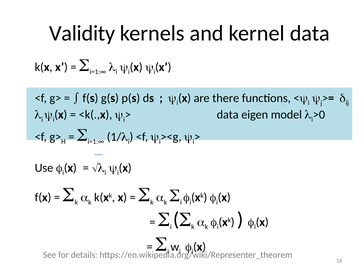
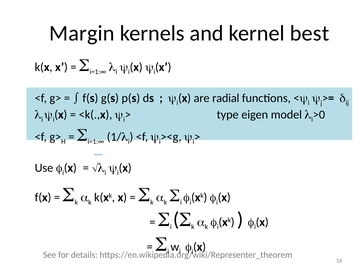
Validity: Validity -> Margin (82, 33)
kernel data: data -> best (310, 33)
there: there -> radial (226, 98)
data: data -> type (228, 115)
